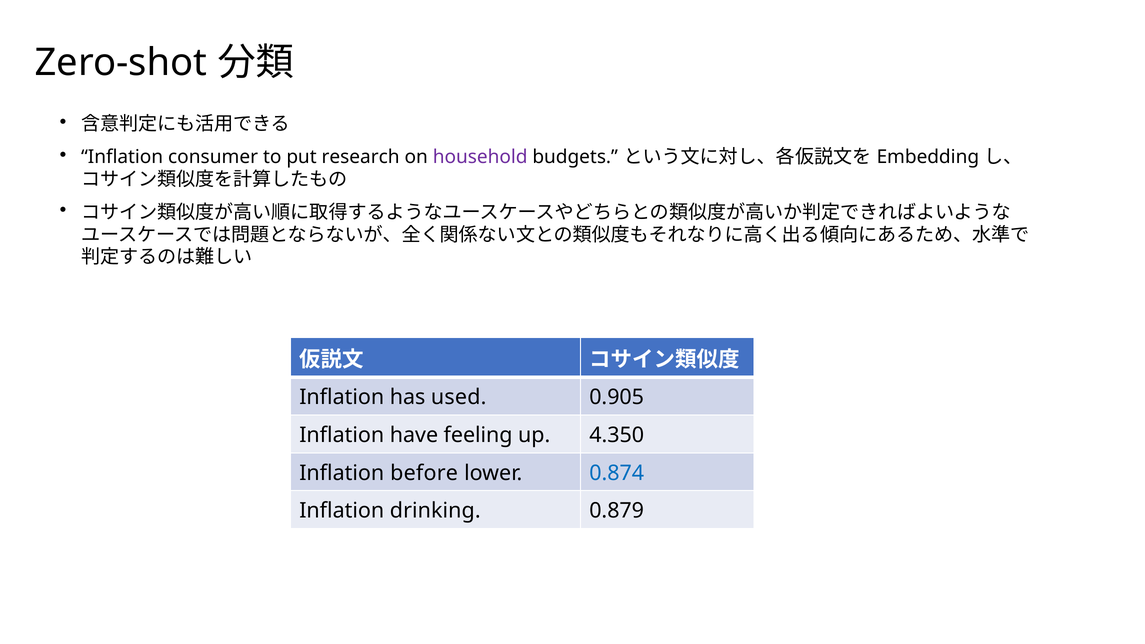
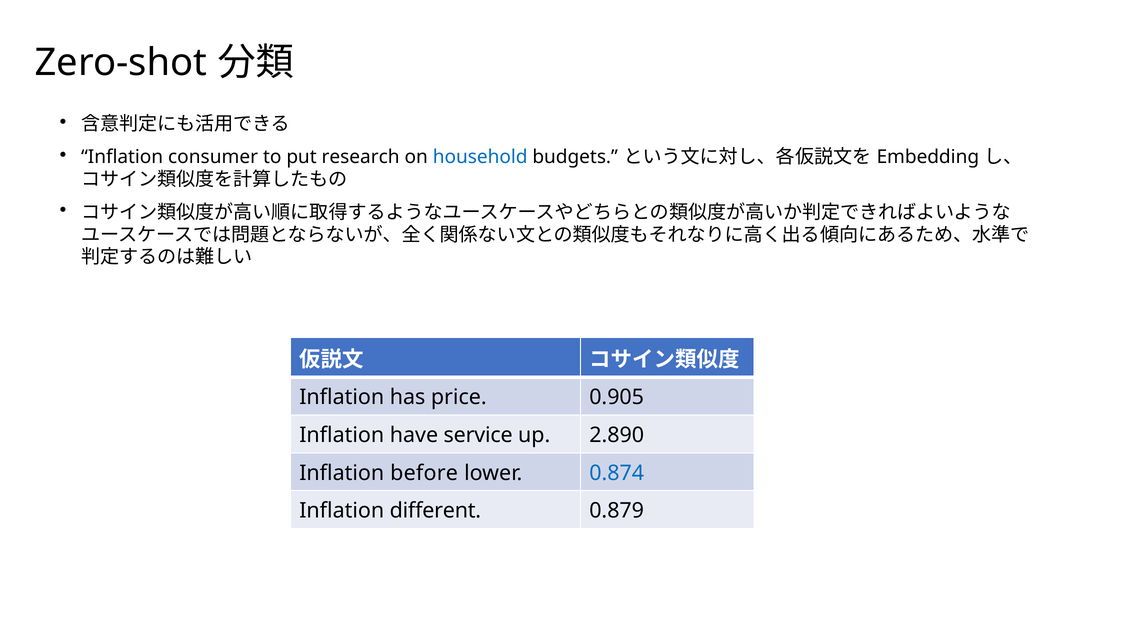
household colour: purple -> blue (480, 157)
used: used -> price (459, 397)
feeling: feeling -> service (478, 435)
4.350: 4.350 -> 2.890 (617, 435)
drinking: drinking -> different (435, 511)
